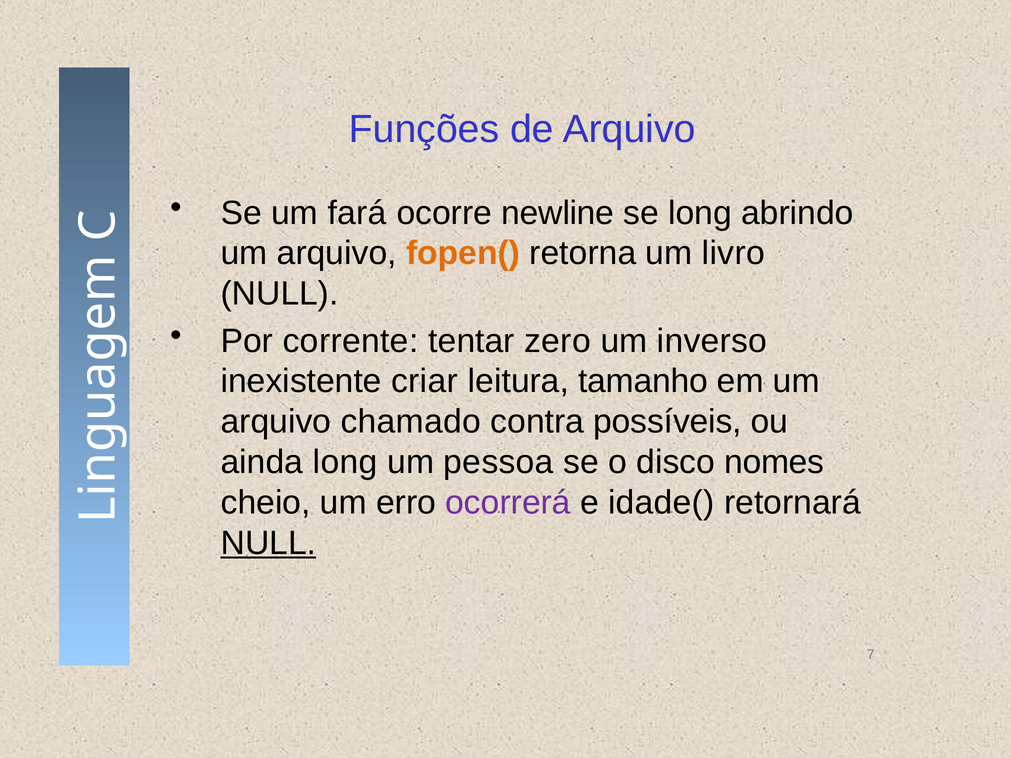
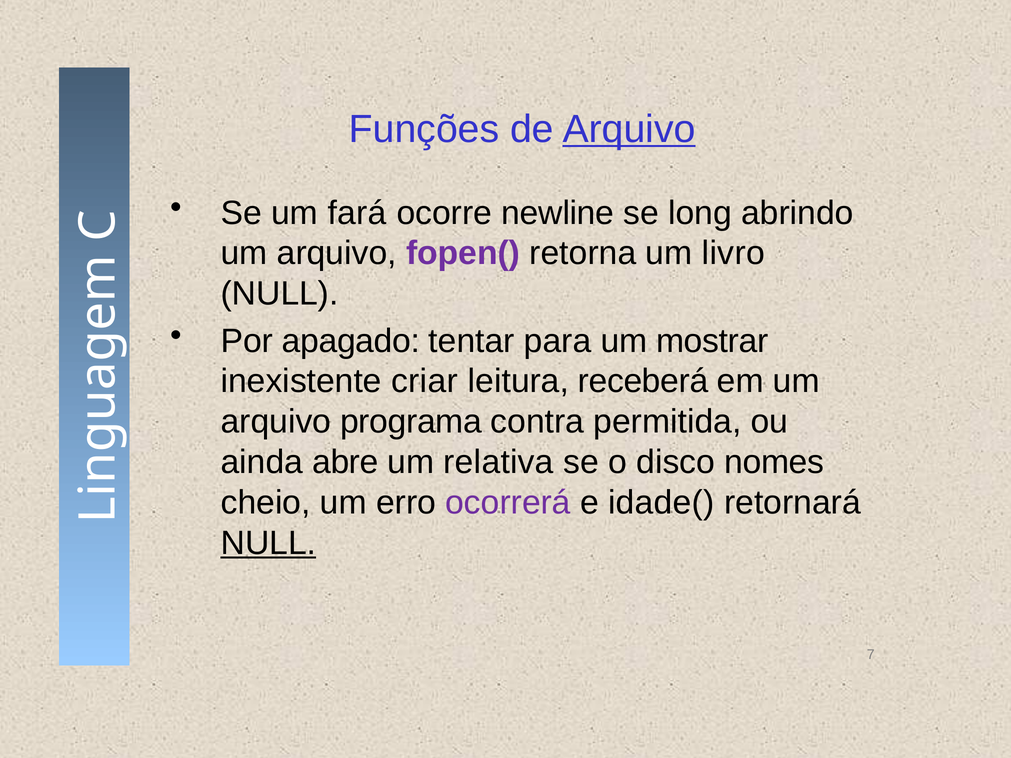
Arquivo underline: none -> present (629, 129)
fopen( colour: orange -> purple (463, 253)
corrente: corrente -> apagado (351, 341)
zero: zero -> para (558, 341)
inverso: inverso -> mostrar (712, 341)
tamanho: tamanho -> receberá (643, 381)
chamado: chamado -> programa (411, 422)
possíveis: possíveis -> permitida (667, 422)
ainda long: long -> abre (345, 462)
pessoa: pessoa -> relativa (499, 462)
